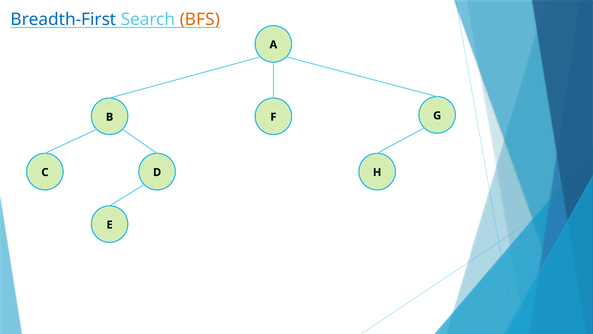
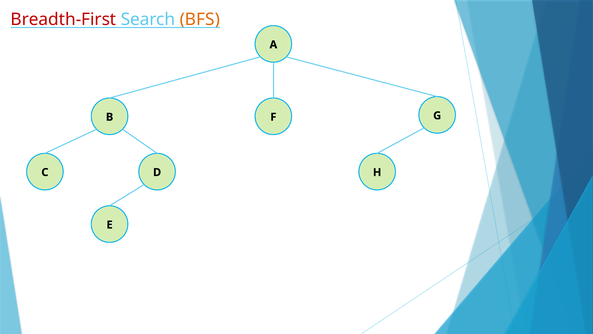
Breadth-First colour: blue -> red (63, 19)
